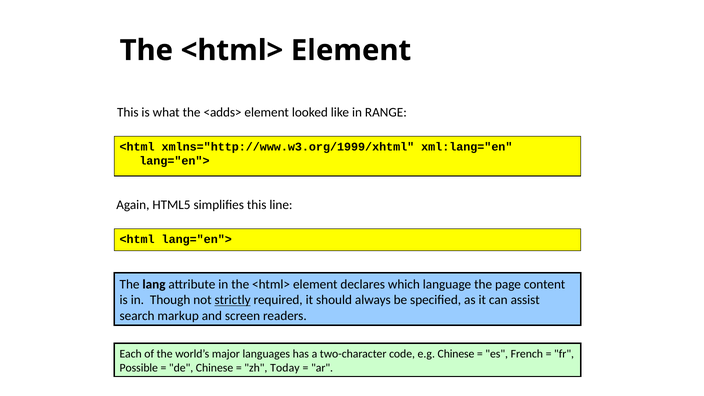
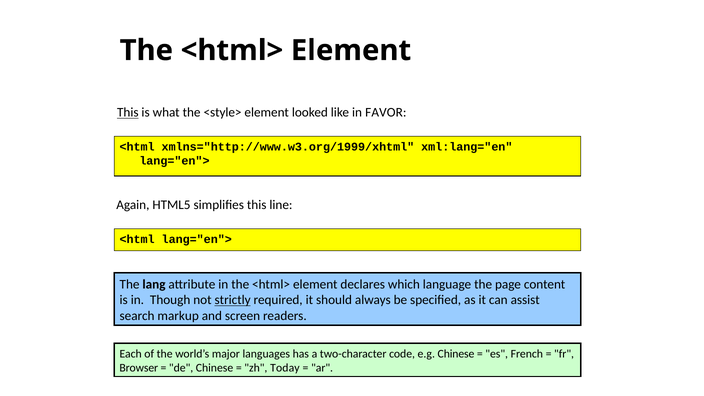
This underline: none -> present (128, 113)
<adds>: <adds> -> <style> (223, 113)
RANGE: RANGE -> FAVOR (386, 113)
Possible: Possible -> Browser (139, 368)
